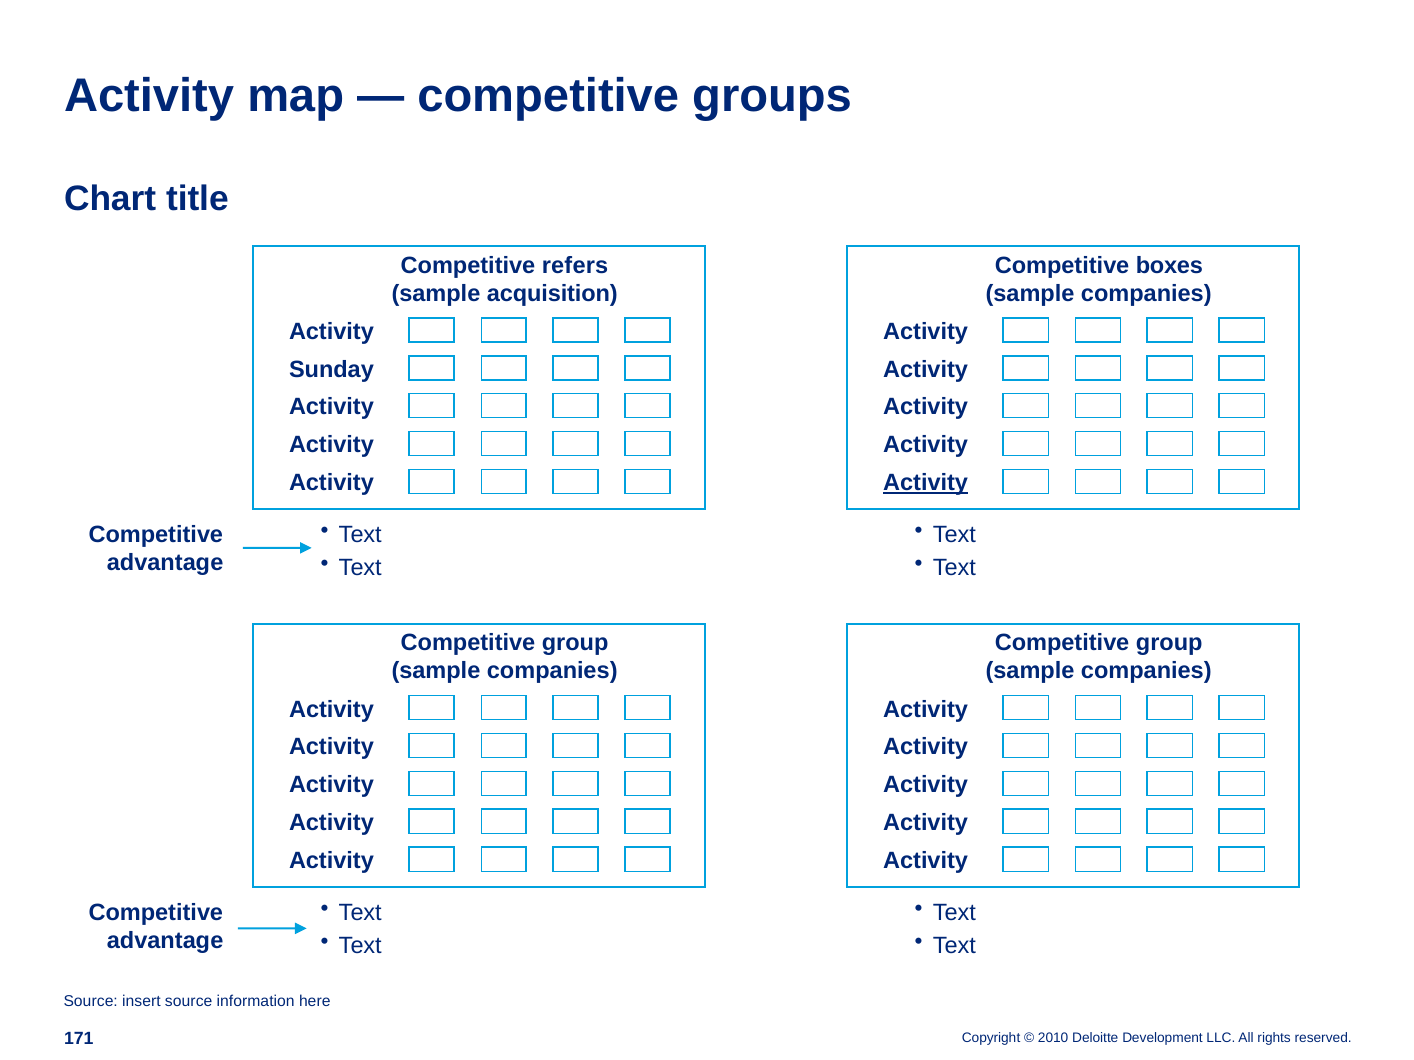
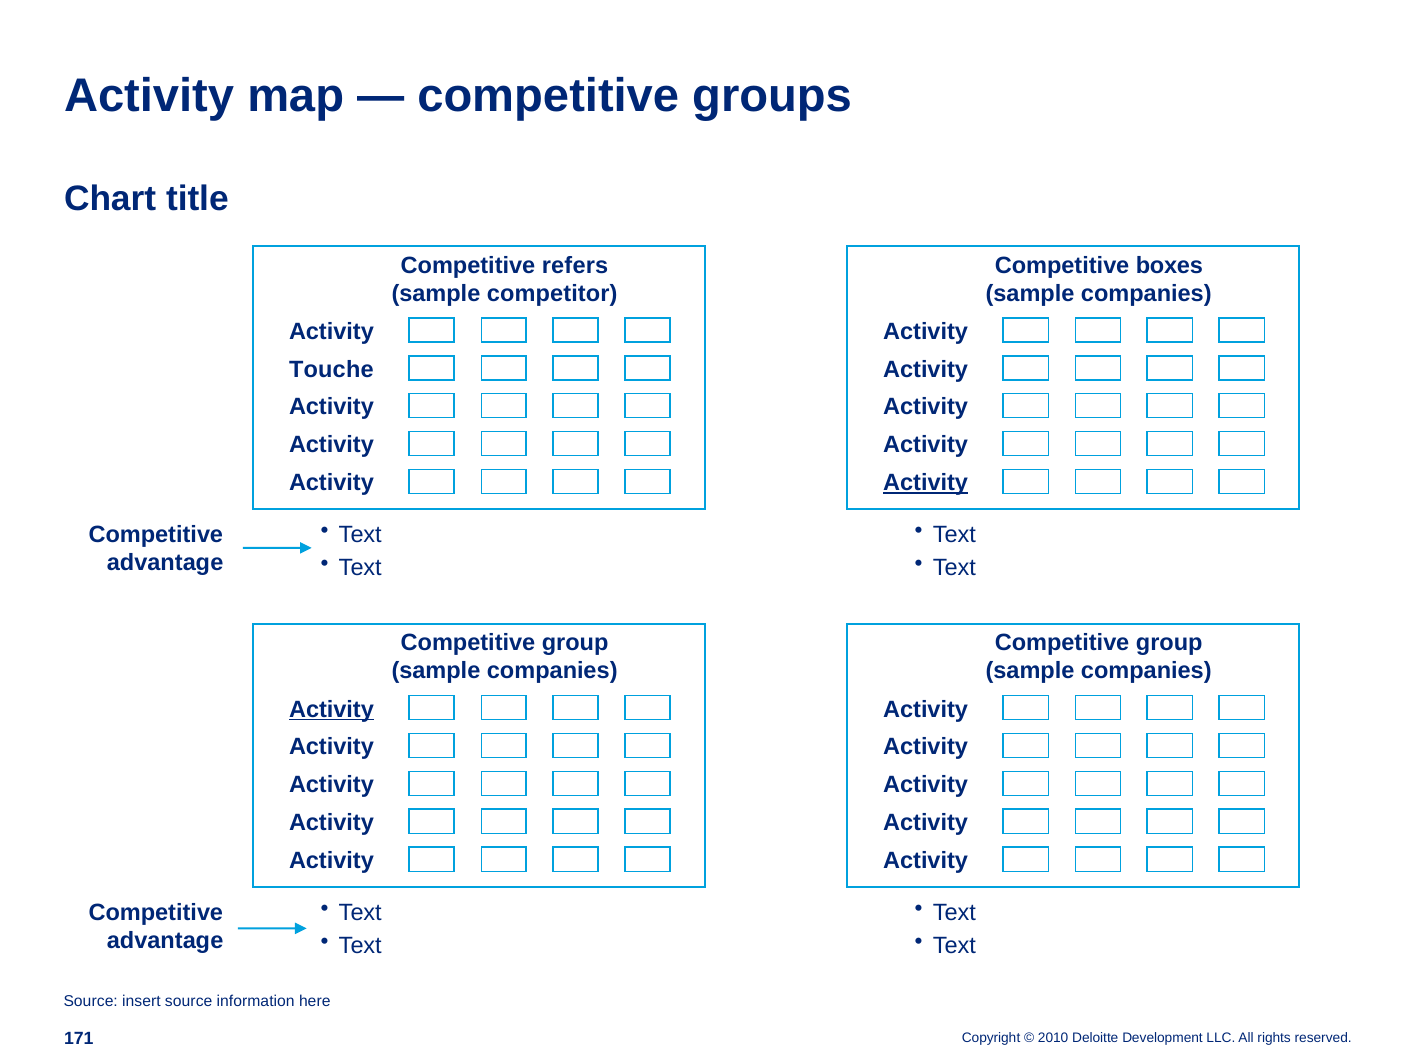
acquisition: acquisition -> competitor (552, 294)
Sunday: Sunday -> Touche (331, 370)
Activity underline: none -> present (331, 710)
